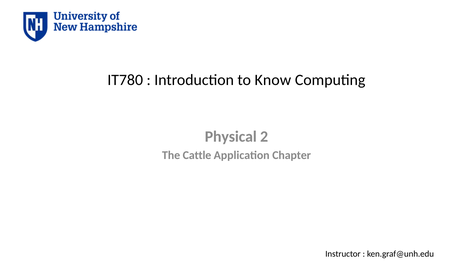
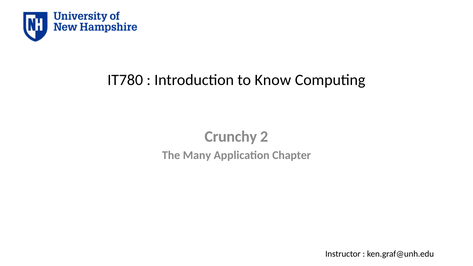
Physical: Physical -> Crunchy (231, 136)
Cattle: Cattle -> Many (197, 155)
